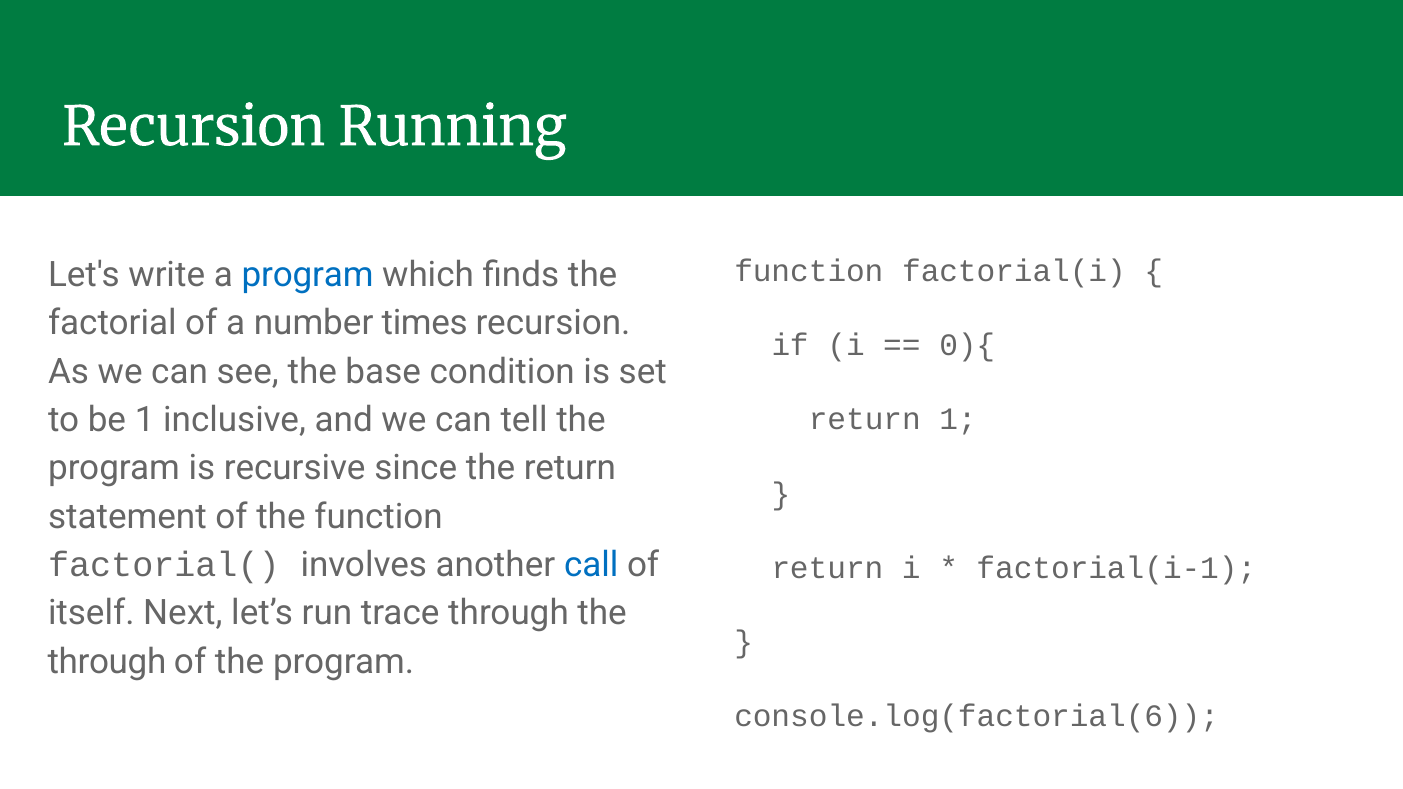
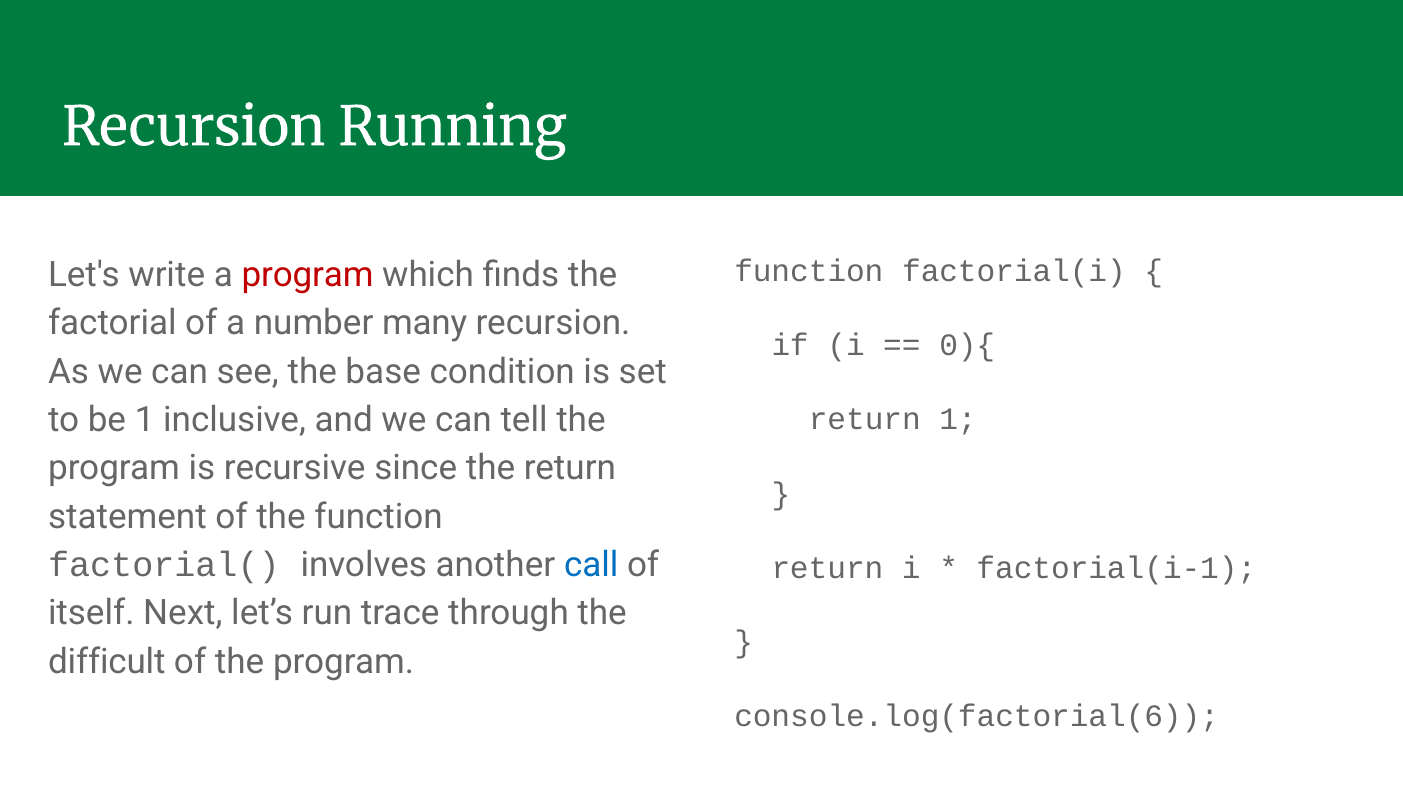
program colour: blue -> red (308, 275)
times: times -> many (425, 323)
through: through -> difficult (107, 662)
